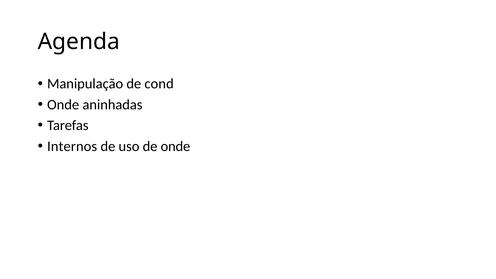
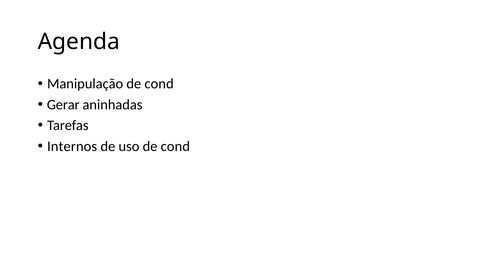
Onde: Onde -> Gerar (63, 105)
uso de onde: onde -> cond (175, 146)
